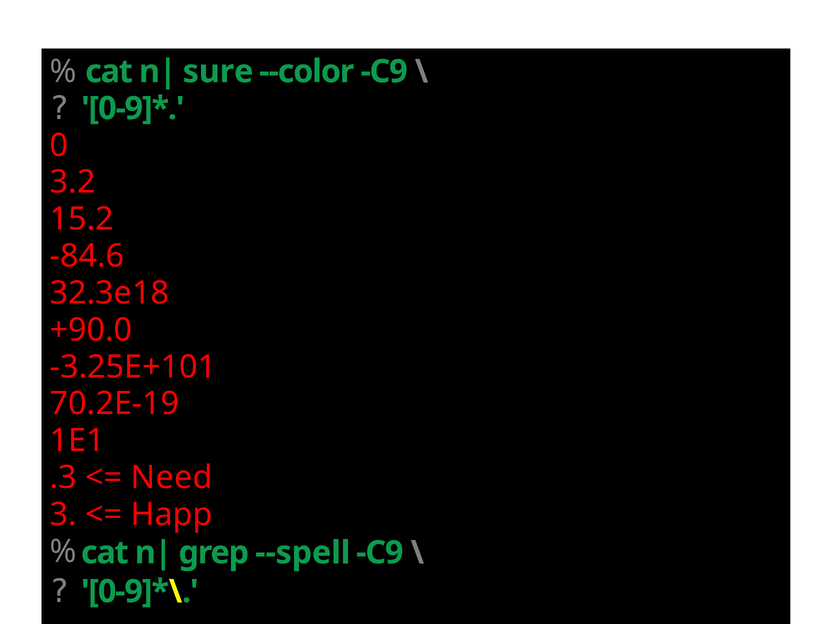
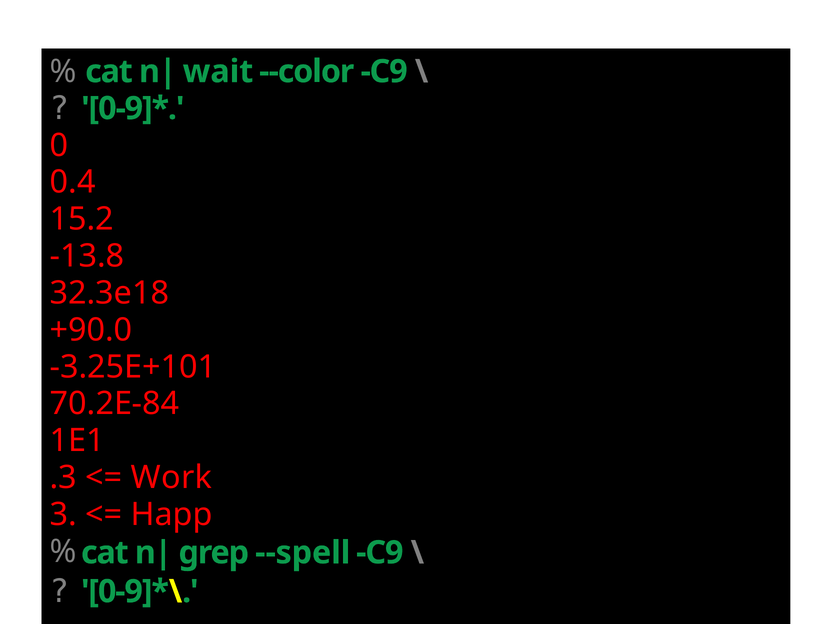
sure: sure -> wait (218, 72)
3.2: 3.2 -> 0.4 (73, 182)
-84.6: -84.6 -> -13.8 (87, 256)
70.2E-19: 70.2E-19 -> 70.2E-84 (115, 404)
Need: Need -> Work (172, 478)
